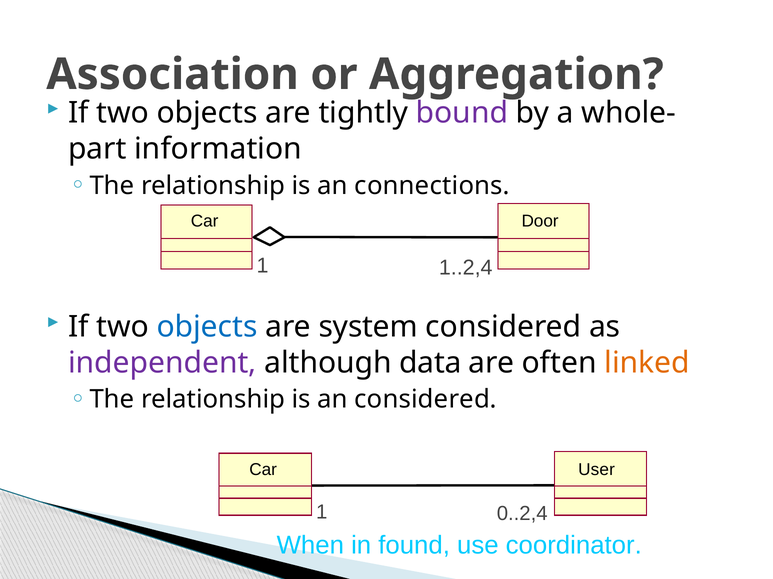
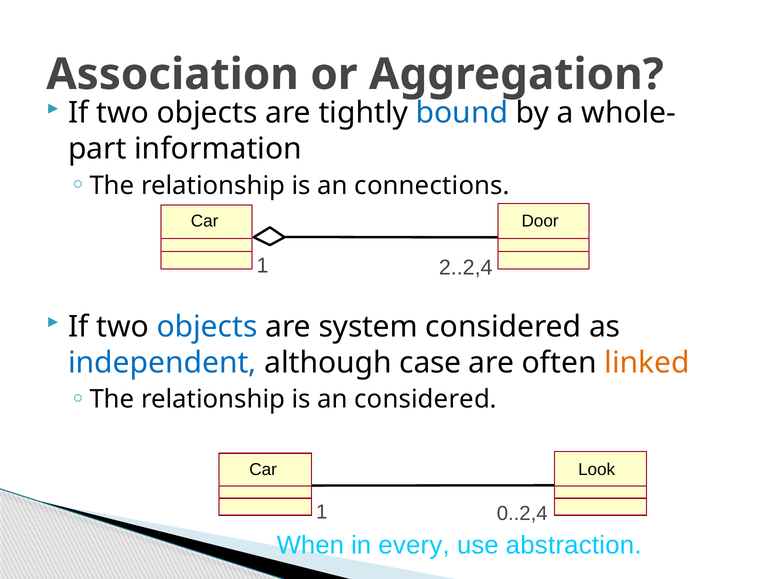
bound colour: purple -> blue (462, 113)
1..2,4: 1..2,4 -> 2..2,4 (466, 268)
independent colour: purple -> blue (162, 363)
data: data -> case (430, 363)
User: User -> Look (597, 470)
found: found -> every (414, 546)
coordinator: coordinator -> abstraction (574, 546)
